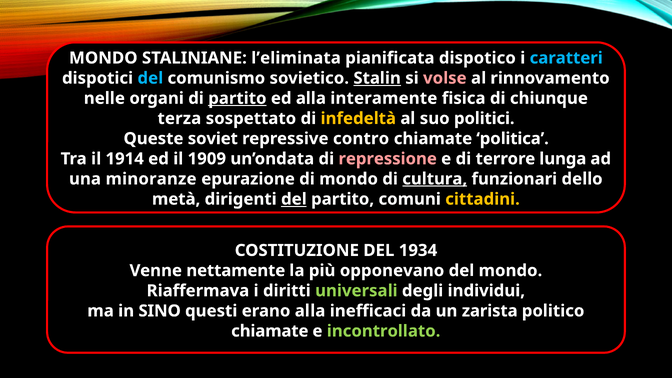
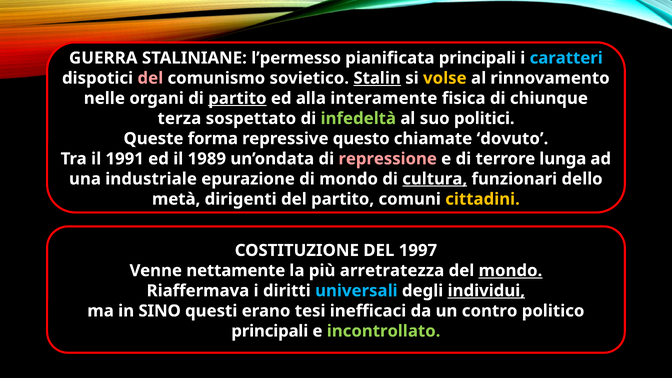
MONDO: MONDO -> GUERRA (103, 58)
l’eliminata: l’eliminata -> l’permesso (296, 58)
pianificata dispotico: dispotico -> principali (477, 58)
del colour: light blue -> pink (150, 78)
volse colour: pink -> yellow (445, 78)
infedeltà colour: yellow -> light green (358, 118)
soviet: soviet -> forma (213, 139)
contro: contro -> questo (361, 139)
politica: politica -> dovuto (512, 139)
1914: 1914 -> 1991 (125, 159)
1909: 1909 -> 1989 (207, 159)
minoranze: minoranze -> industriale (151, 179)
del underline: present -> none (294, 199)
1934: 1934 -> 1997 (418, 250)
opponevano: opponevano -> arretratezza (392, 271)
mondo underline: none -> present (510, 271)
universali colour: light green -> light blue (356, 291)
individui underline: none -> present (486, 291)
erano alla: alla -> tesi (310, 311)
zarista: zarista -> contro (490, 311)
chiamate: chiamate -> principali (270, 331)
